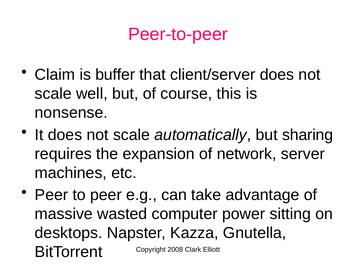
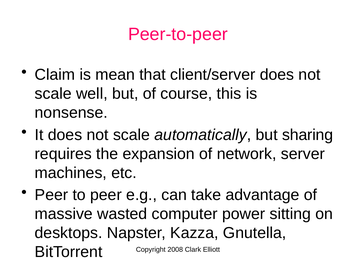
buffer: buffer -> mean (115, 75)
